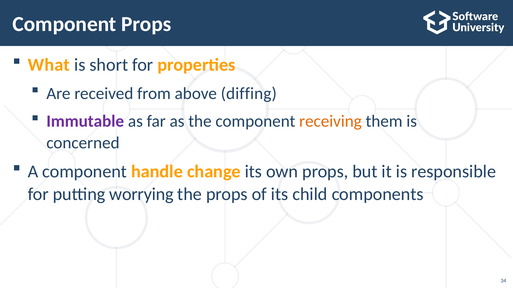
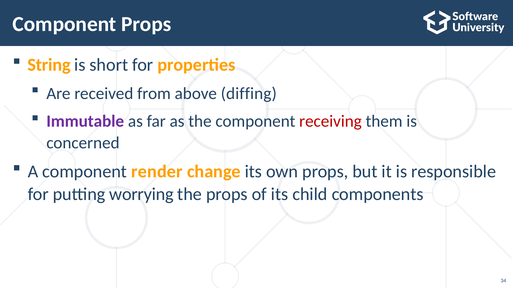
What: What -> String (49, 65)
receiving colour: orange -> red (330, 122)
handle: handle -> render (157, 172)
